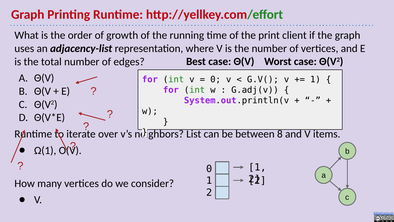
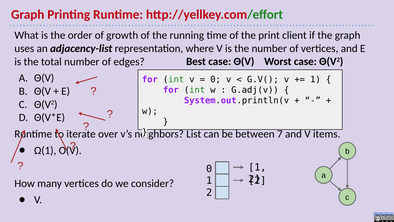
8: 8 -> 7 (280, 134)
